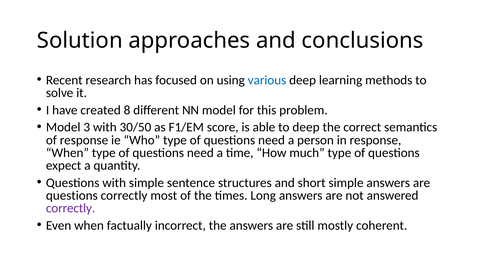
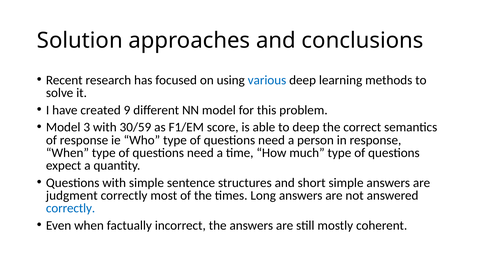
8: 8 -> 9 (127, 110)
30/50: 30/50 -> 30/59 (135, 127)
questions: questions -> judgment (72, 196)
correctly colour: purple -> blue (71, 208)
